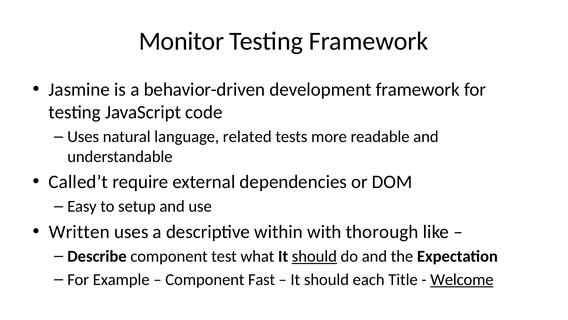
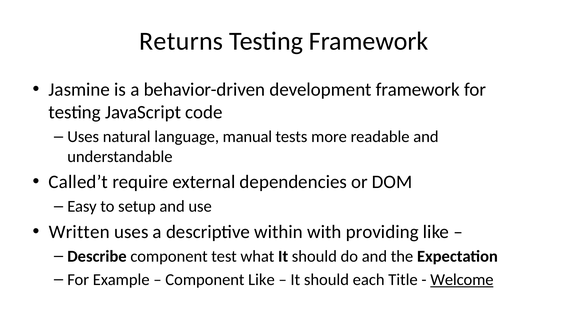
Monitor: Monitor -> Returns (181, 41)
related: related -> manual (247, 137)
thorough: thorough -> providing (382, 231)
should underline: present -> none (314, 256)
Component Fast: Fast -> Like (261, 279)
